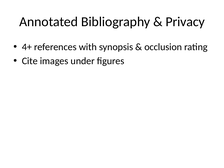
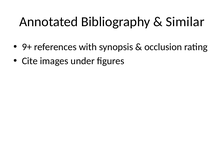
Privacy: Privacy -> Similar (185, 22)
4+: 4+ -> 9+ (27, 47)
